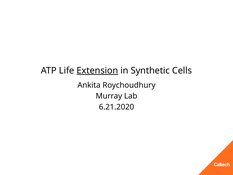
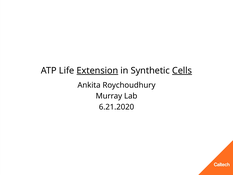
Cells underline: none -> present (182, 70)
